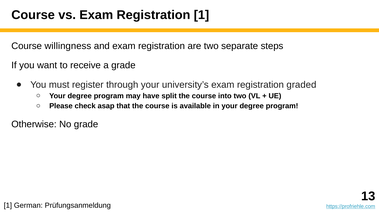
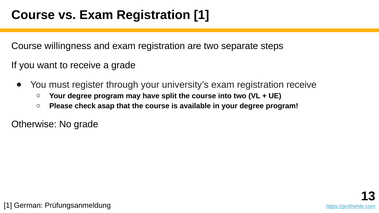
registration graded: graded -> receive (301, 85)
